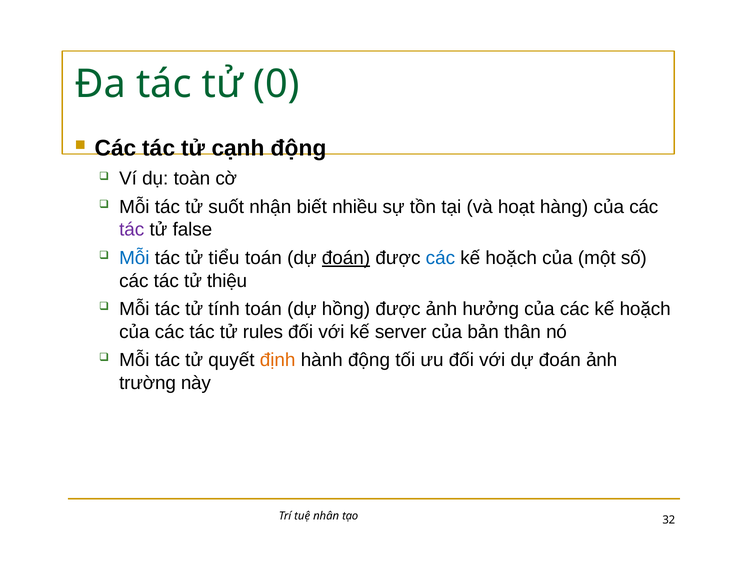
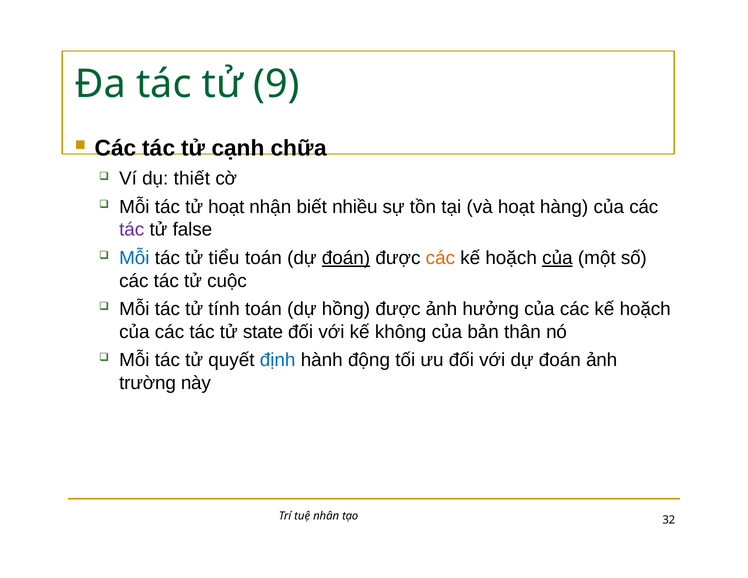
0: 0 -> 9 (276, 84)
cạnh động: động -> chữa (299, 148)
toàn: toàn -> thiết (192, 179)
tử suốt: suốt -> hoạt (226, 207)
các colour: blue -> orange (440, 258)
của underline: none -> present (557, 258)
thiệu: thiệu -> cuộc (227, 281)
rules: rules -> state (263, 332)
server: server -> không (401, 332)
định colour: orange -> blue (278, 360)
